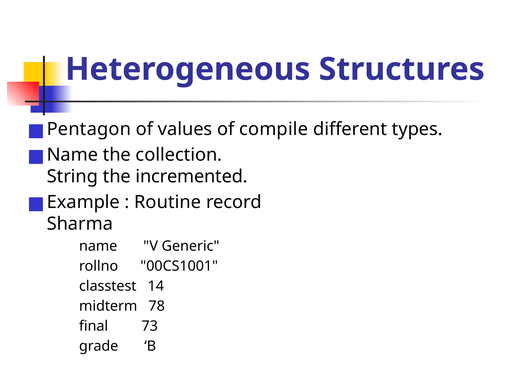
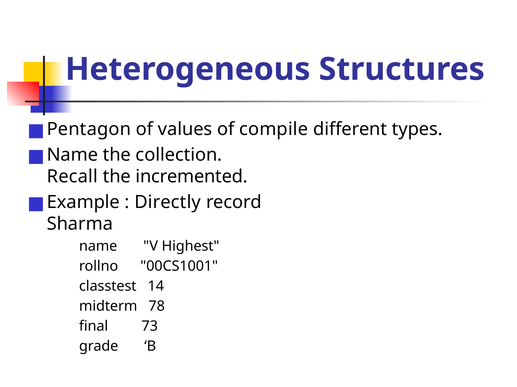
String: String -> Recall (72, 177)
Routine: Routine -> Directly (168, 202)
Generic: Generic -> Highest (191, 246)
